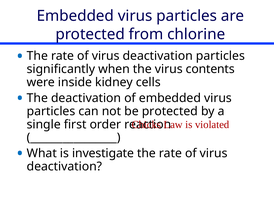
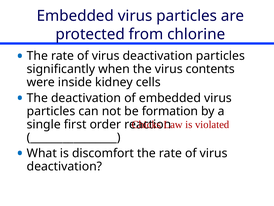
be protected: protected -> formation (170, 111)
investigate: investigate -> discomfort (103, 153)
